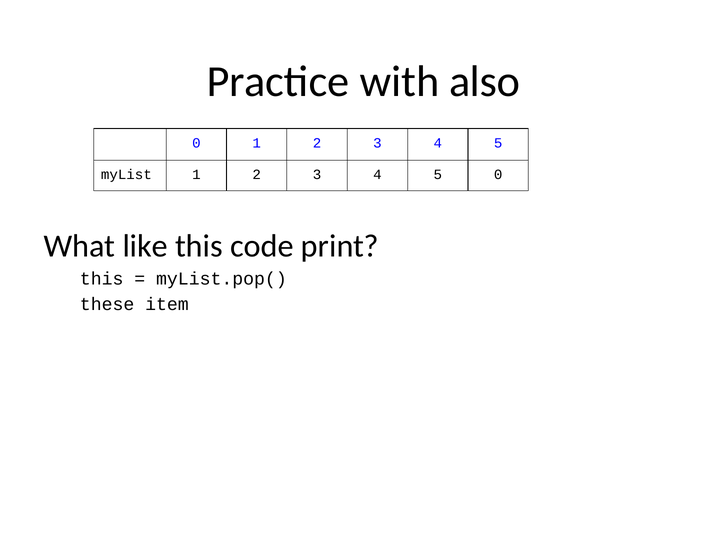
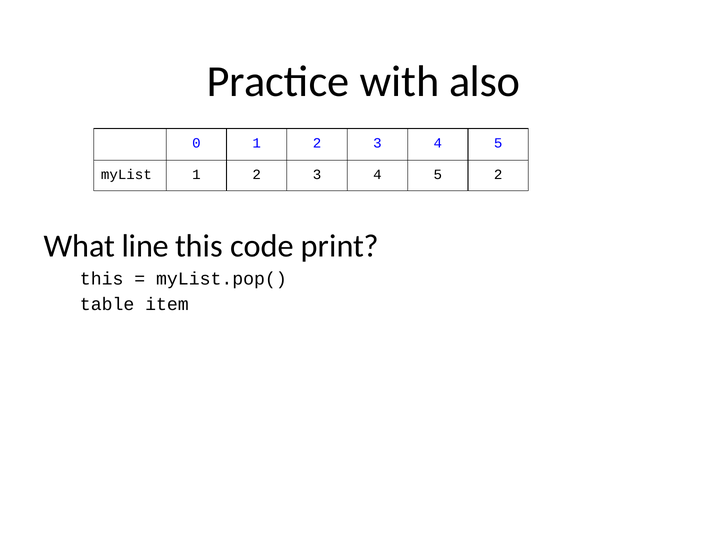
5 0: 0 -> 2 (498, 175)
like: like -> line (145, 246)
these: these -> table (107, 305)
